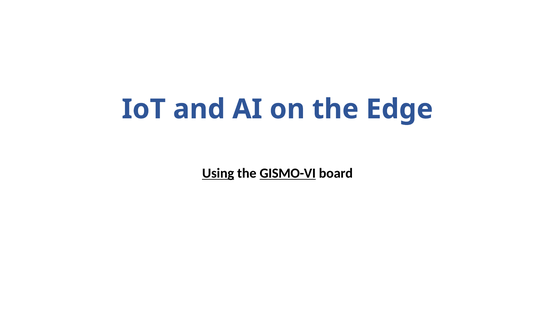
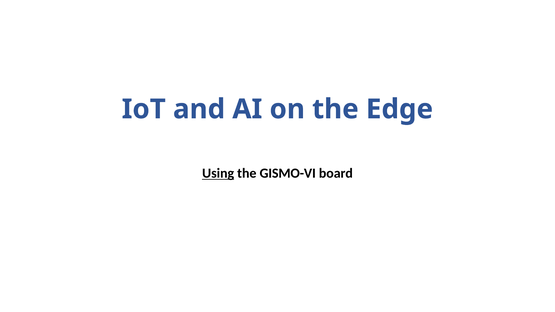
GISMO-VI underline: present -> none (288, 173)
